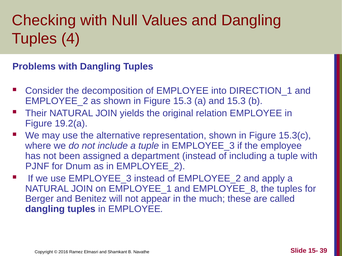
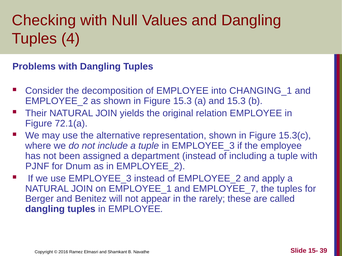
DIRECTION_1: DIRECTION_1 -> CHANGING_1 (261, 91)
19.2(a: 19.2(a -> 72.1(a (71, 124)
EMPLOYEE_8: EMPLOYEE_8 -> EMPLOYEE_7 (226, 189)
much: much -> rarely (212, 199)
